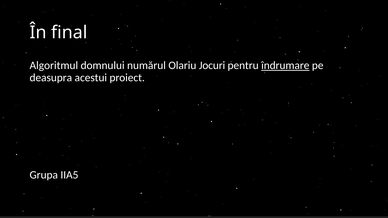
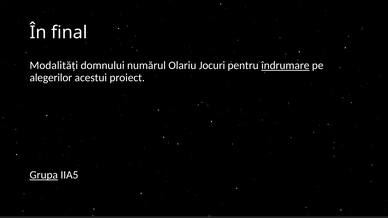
Algoritmul: Algoritmul -> Modalități (54, 66)
deasupra: deasupra -> alegerilor (51, 78)
Grupa underline: none -> present (44, 175)
